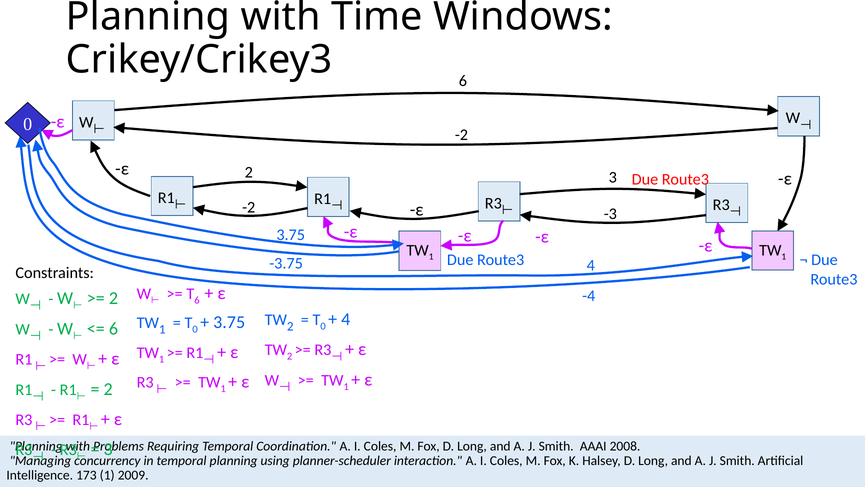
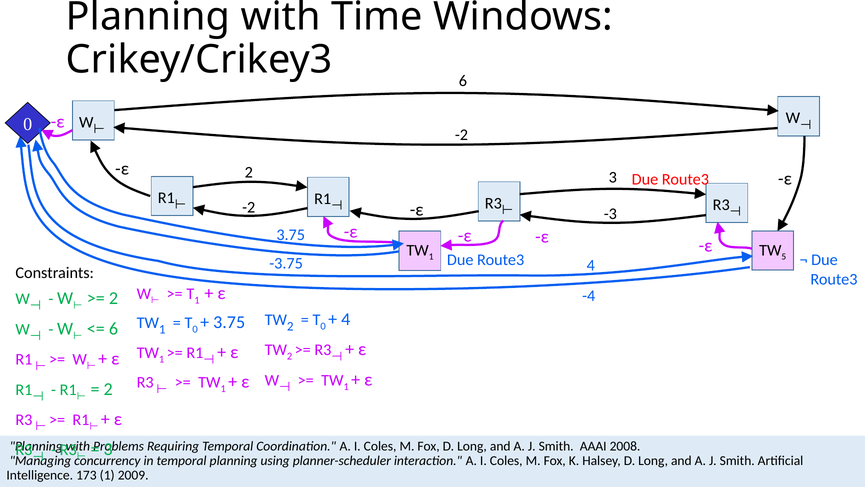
1: 1 -> 5 (784, 256)
6: 6 -> 1 (197, 300)
